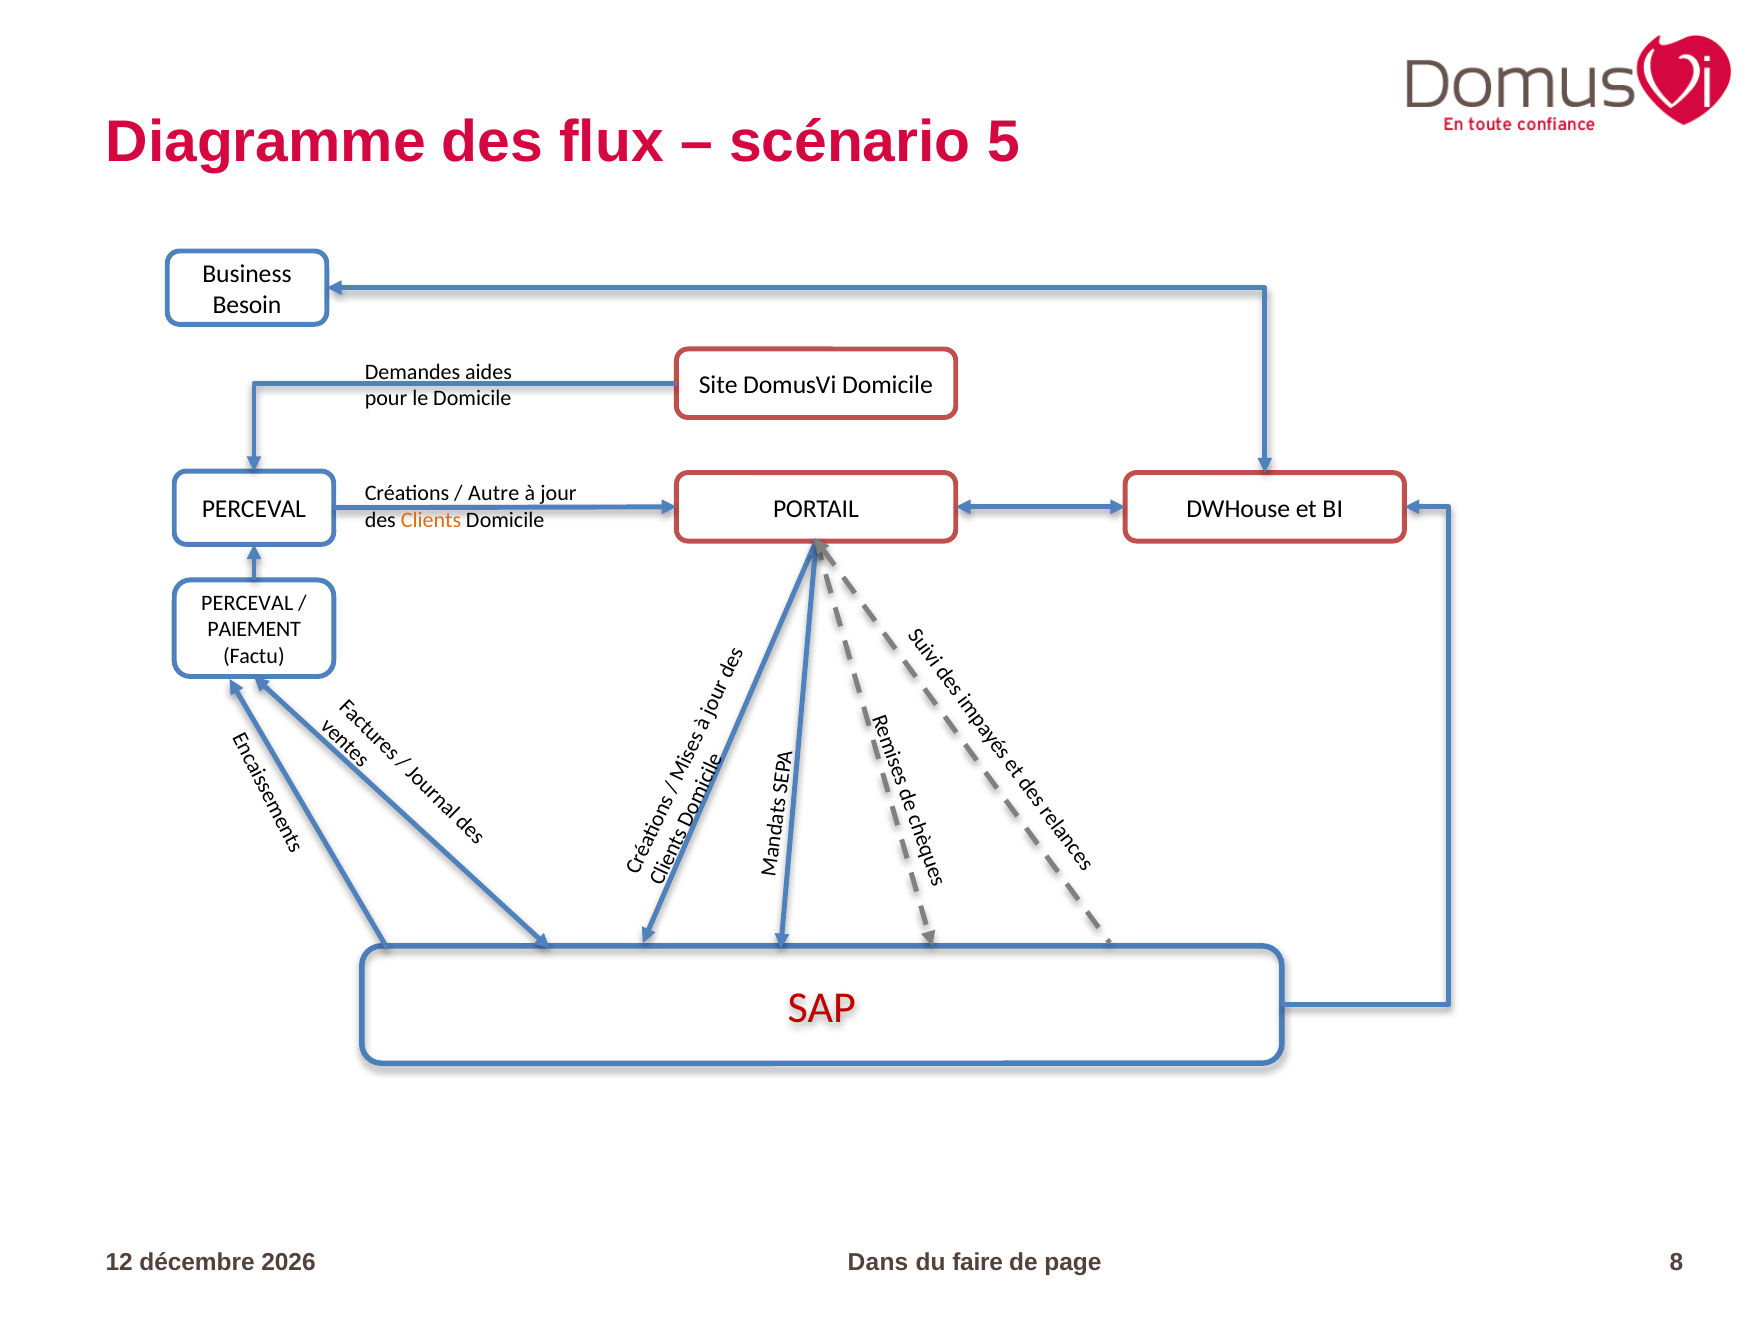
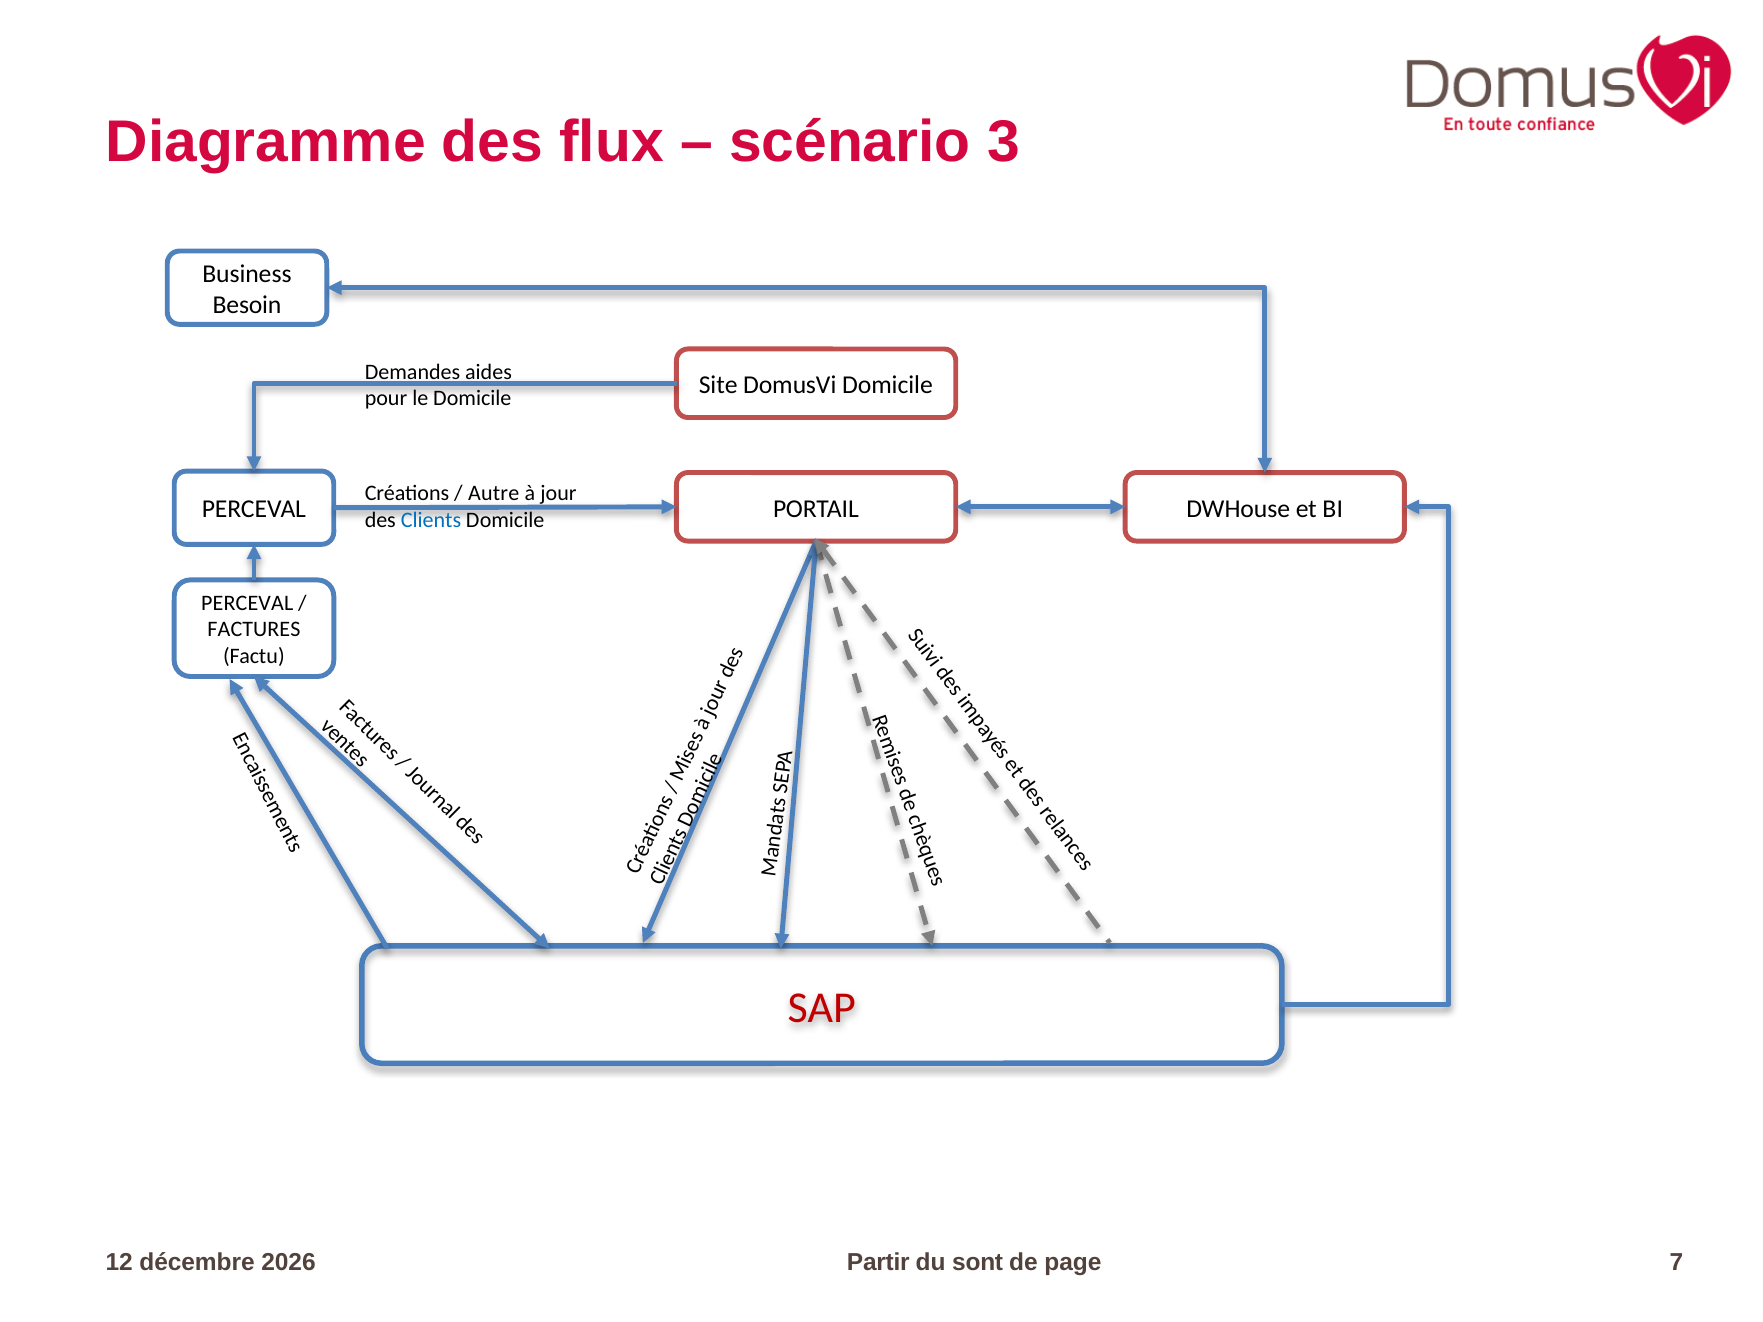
5: 5 -> 3 (1003, 142)
Clients colour: orange -> blue (431, 520)
PAIEMENT: PAIEMENT -> FACTURES (254, 630)
Dans: Dans -> Partir (878, 1262)
faire: faire -> sont (978, 1262)
8: 8 -> 7 (1676, 1262)
